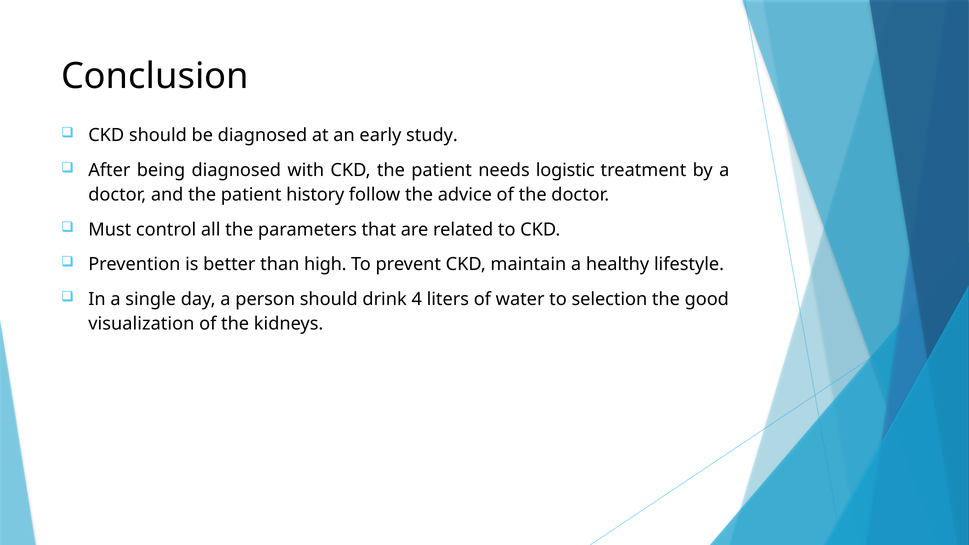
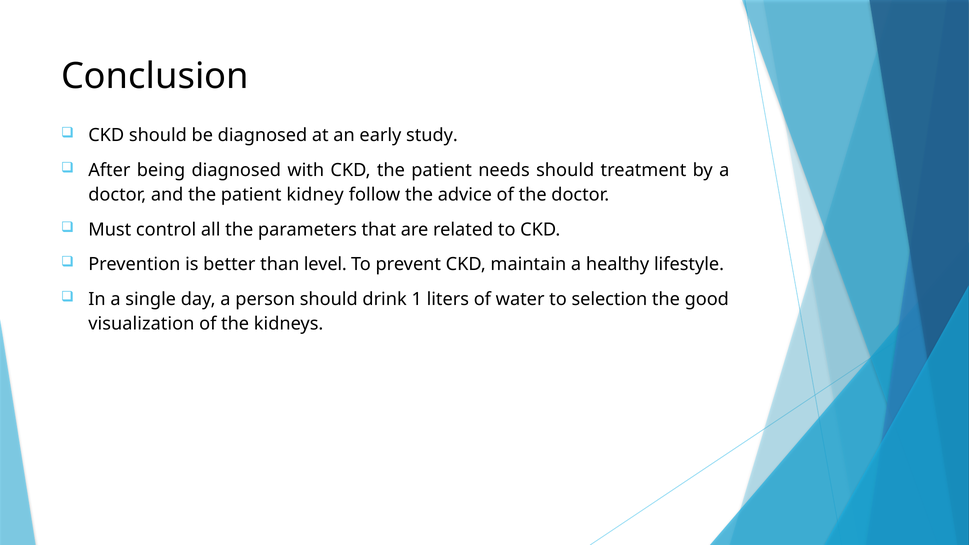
needs logistic: logistic -> should (565, 170)
history: history -> kidney (315, 195)
high: high -> level (325, 264)
4: 4 -> 1 (417, 299)
